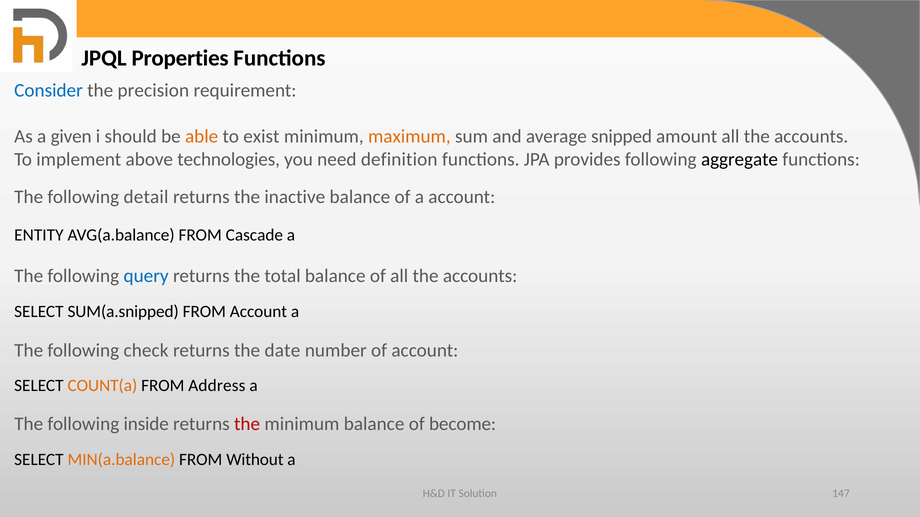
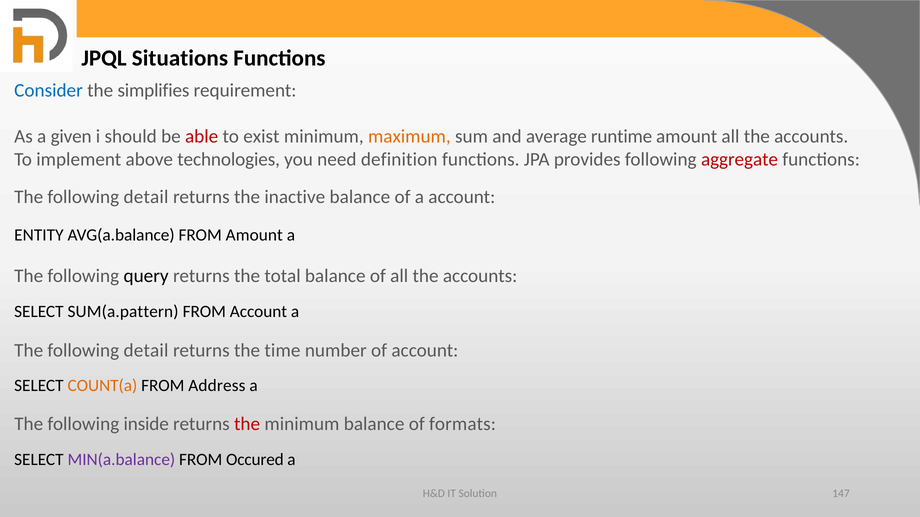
Properties: Properties -> Situations (180, 58)
precision: precision -> simplifies (153, 90)
able colour: orange -> red (202, 136)
snipped: snipped -> runtime (622, 136)
aggregate colour: black -> red (740, 159)
FROM Cascade: Cascade -> Amount (254, 235)
query colour: blue -> black (146, 276)
SUM(a.snipped: SUM(a.snipped -> SUM(a.pattern (123, 312)
check: check -> detail (146, 351)
date: date -> time (282, 351)
become: become -> formats (462, 424)
MIN(a.balance colour: orange -> purple (121, 460)
Without: Without -> Occured (255, 460)
